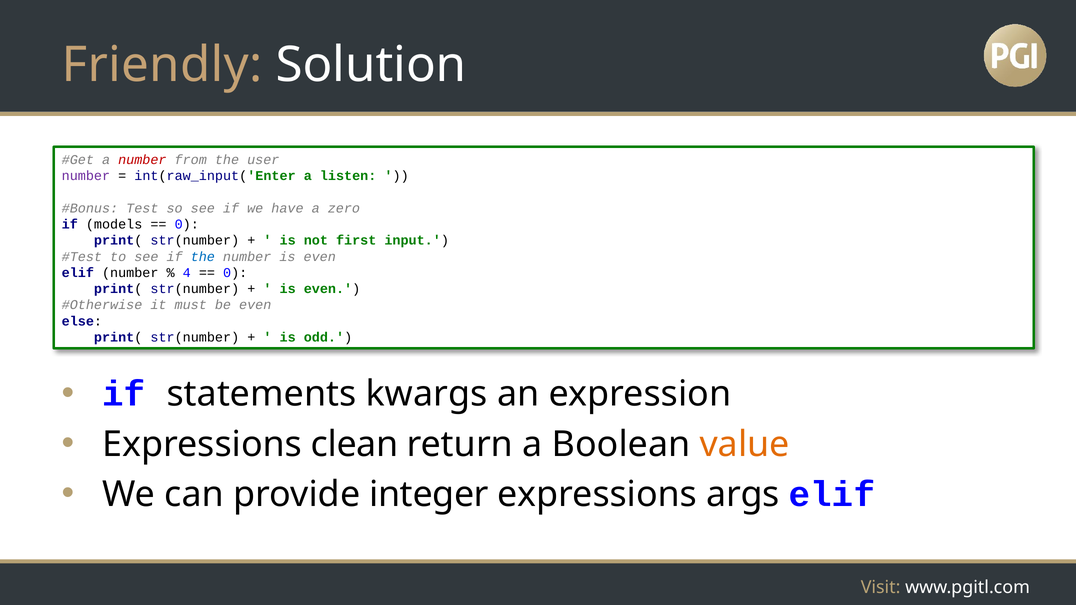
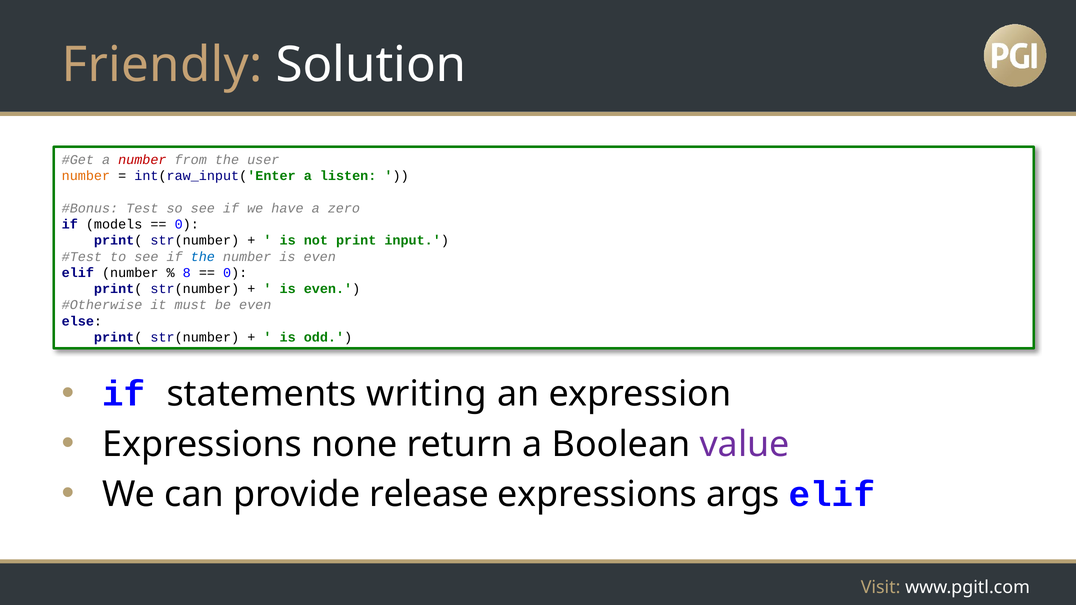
number colour: purple -> orange (86, 176)
first: first -> print (356, 241)
4: 4 -> 8 (187, 273)
kwargs: kwargs -> writing (426, 394)
clean: clean -> none (354, 444)
value colour: orange -> purple (745, 444)
integer: integer -> release (429, 495)
